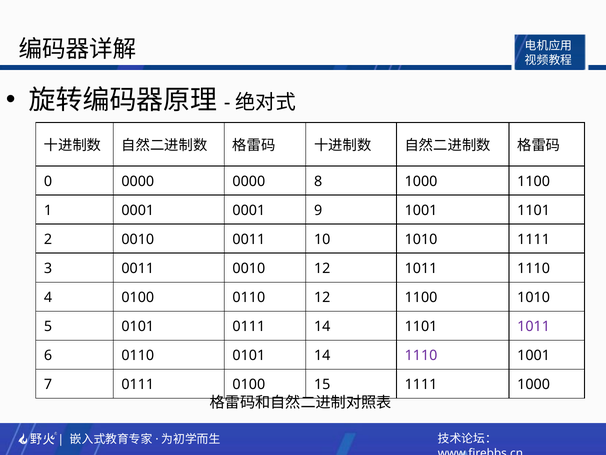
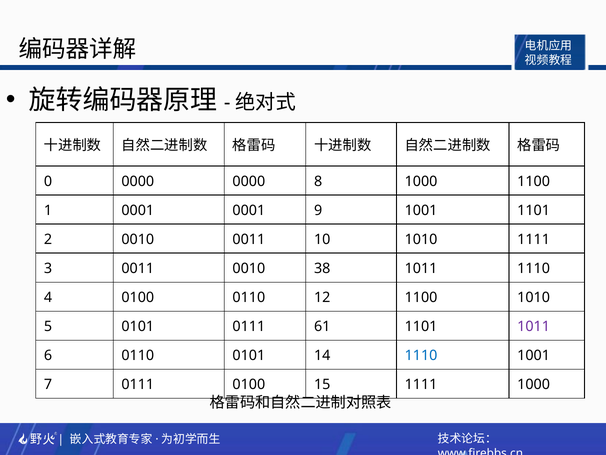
0010 12: 12 -> 38 (322, 268)
0111 14: 14 -> 61 (322, 326)
1110 colour: purple -> blue (421, 355)
